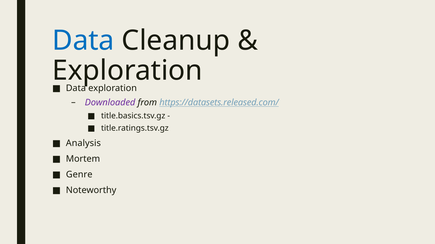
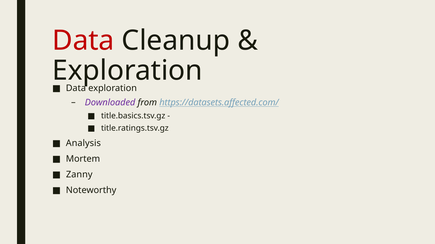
Data colour: blue -> red (83, 41)
https://datasets.released.com/: https://datasets.released.com/ -> https://datasets.affected.com/ (219, 103)
Genre: Genre -> Zanny (79, 175)
